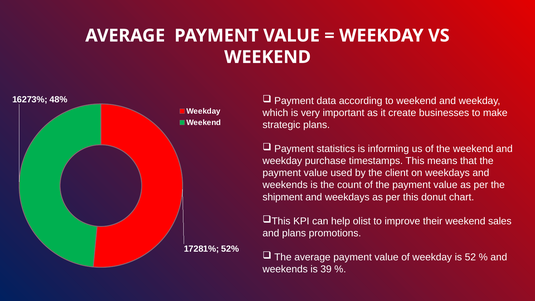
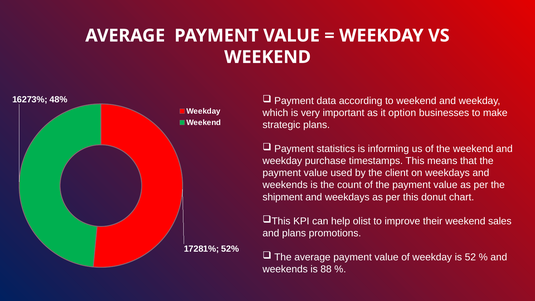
create: create -> option (402, 113)
39: 39 -> 88 (326, 269)
